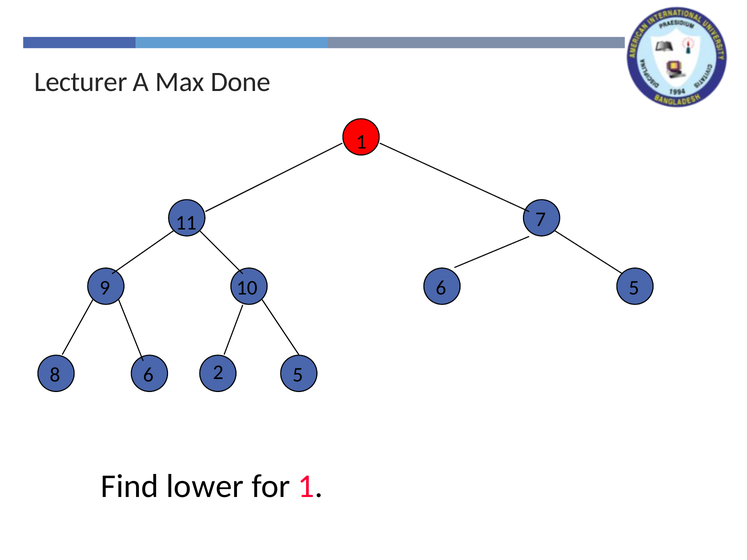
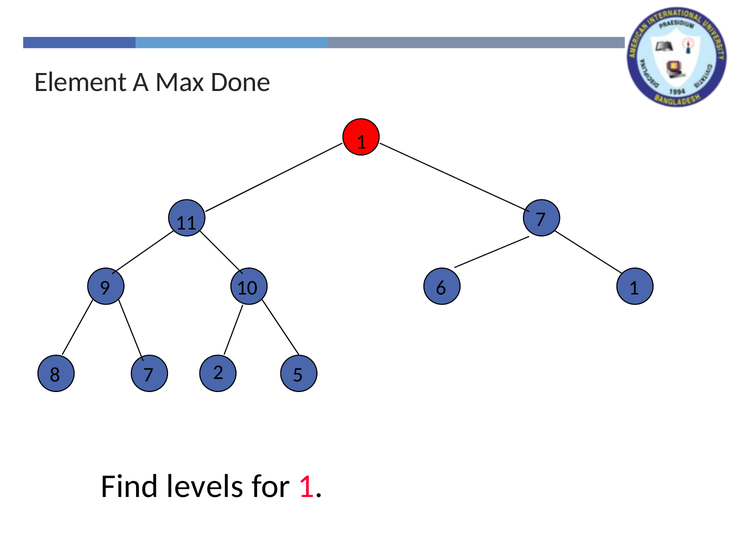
Lecturer: Lecturer -> Element (81, 82)
6 5: 5 -> 1 (634, 288)
8 6: 6 -> 7 (148, 375)
lower: lower -> levels (205, 487)
